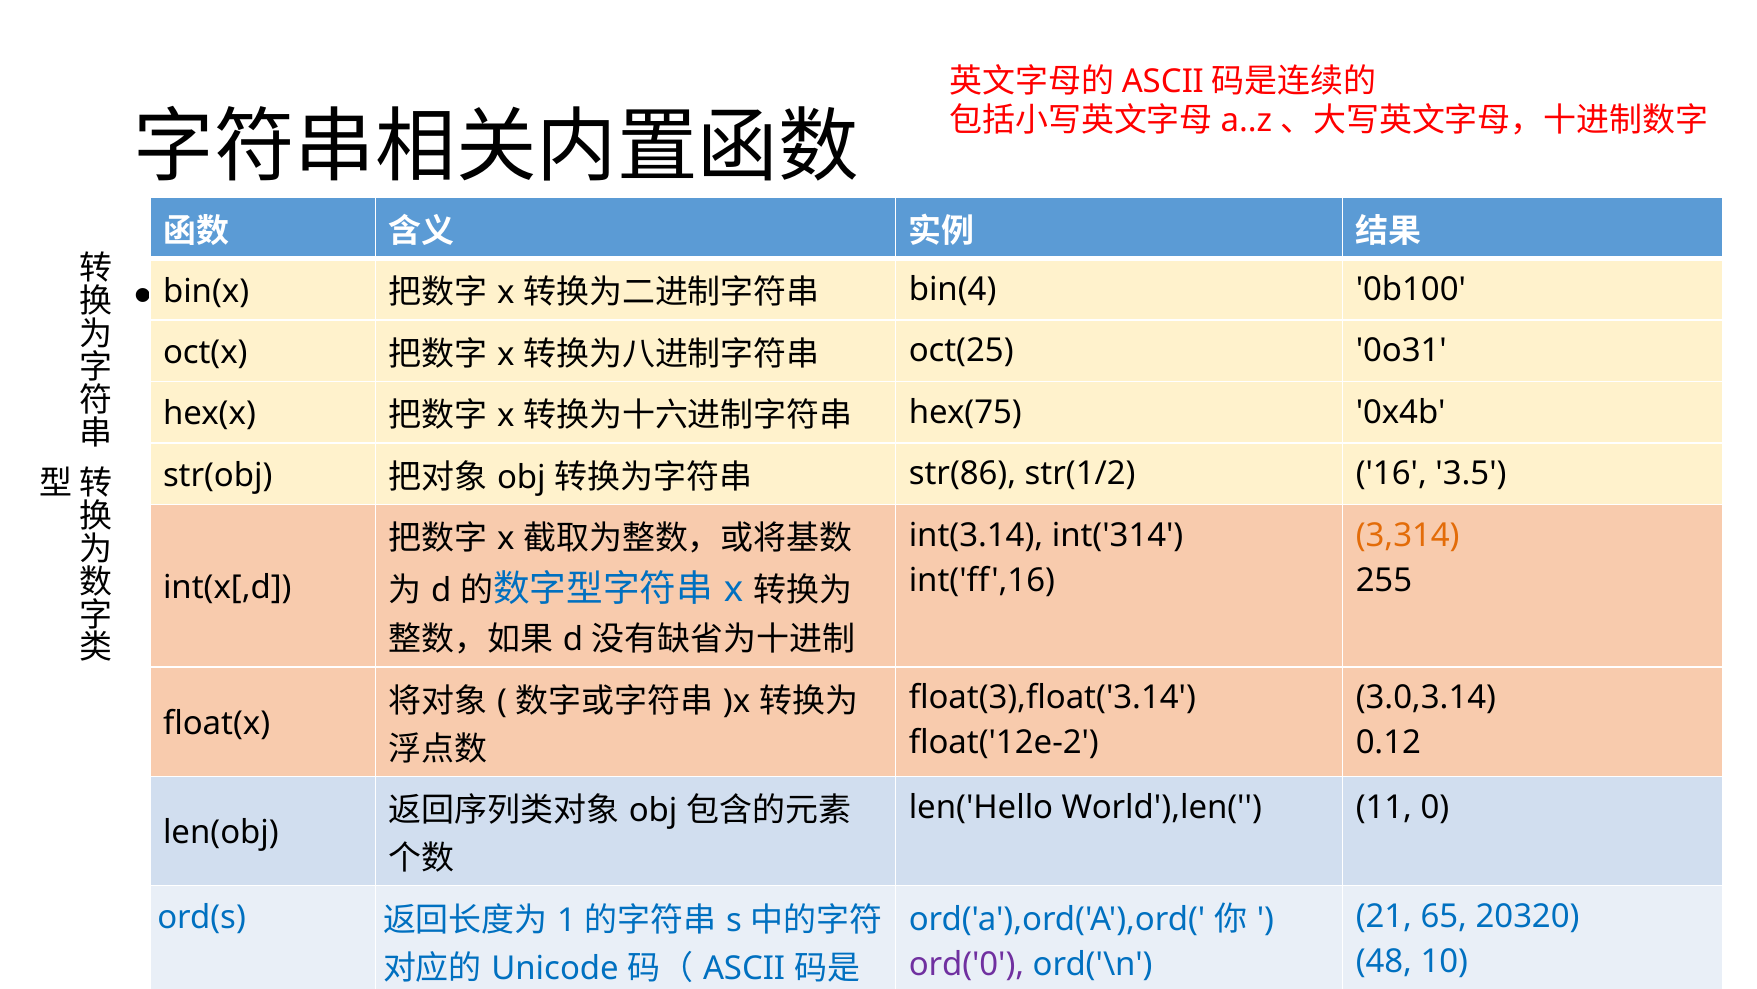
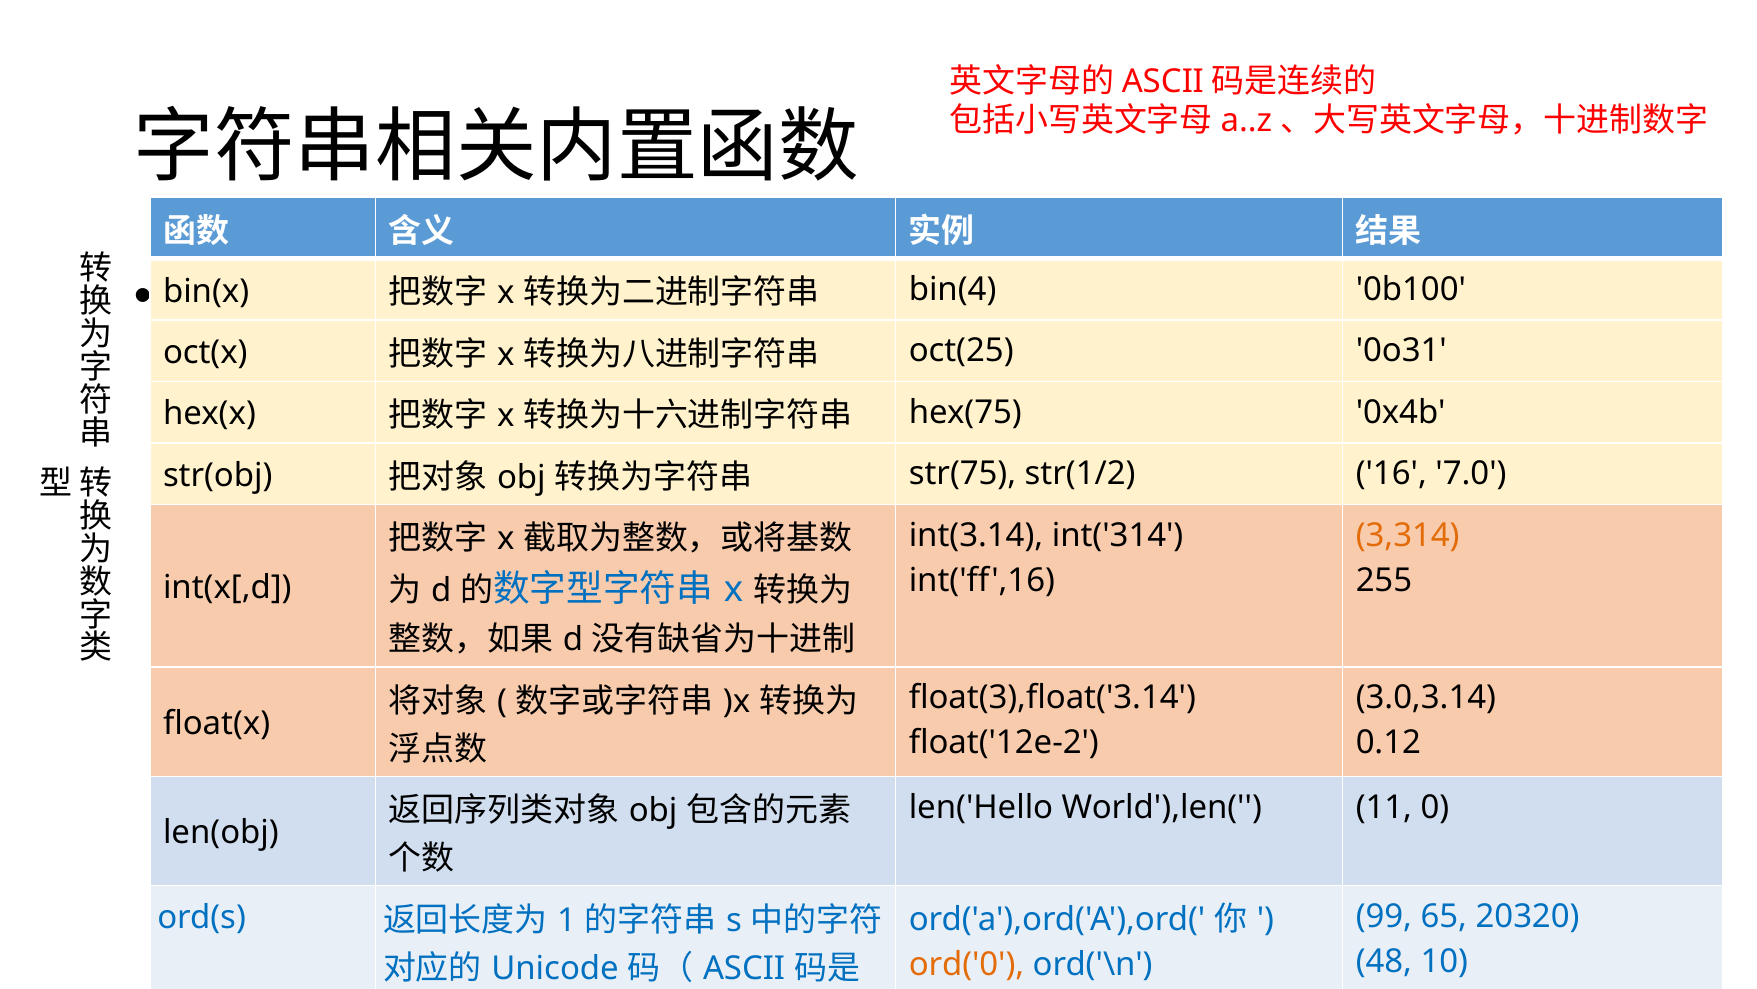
str(86: str(86 -> str(75 (962, 474)
3.5: 3.5 -> 7.0 (1471, 474)
21: 21 -> 99 (1384, 916)
ord('0 colour: purple -> orange (966, 964)
